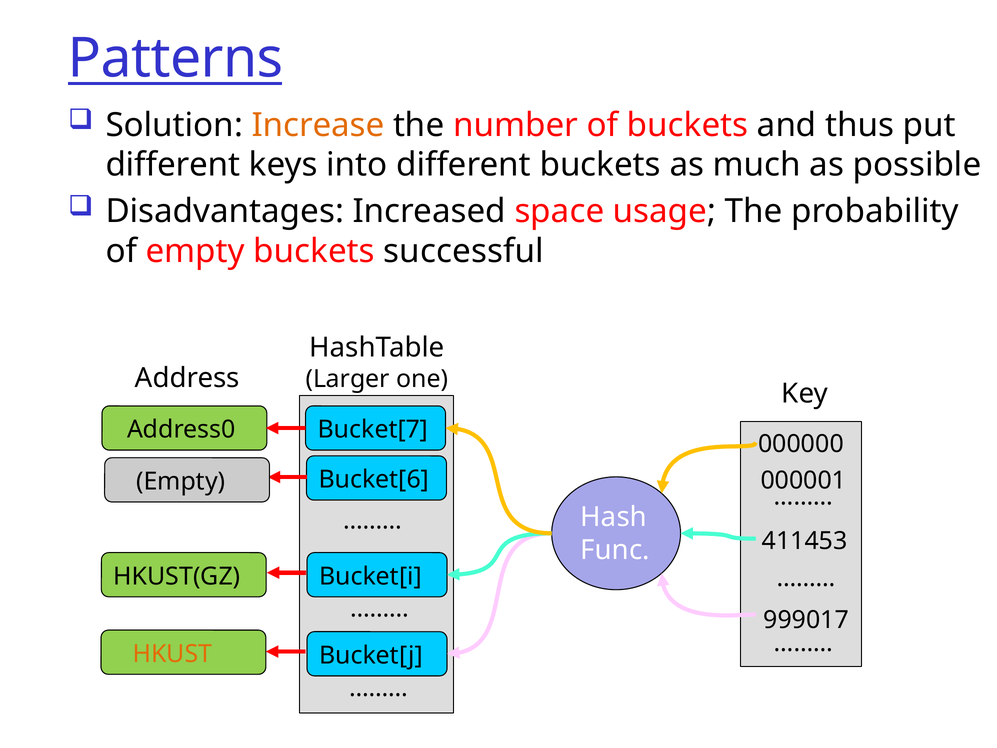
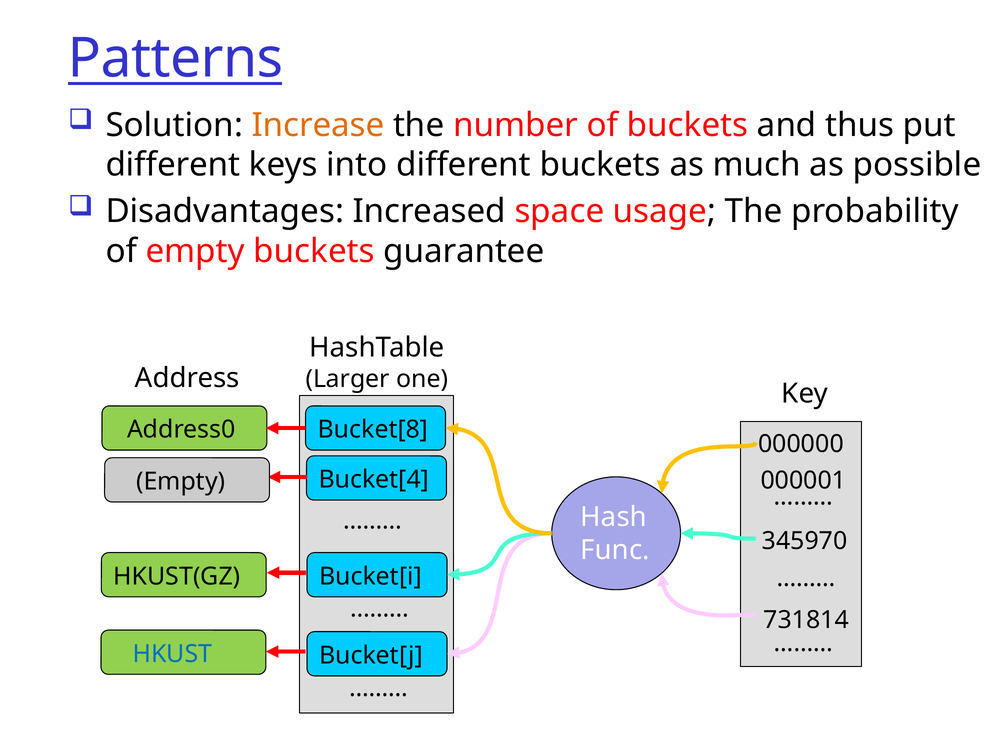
successful: successful -> guarantee (464, 251)
Bucket[7: Bucket[7 -> Bucket[8 (373, 430)
Bucket[6: Bucket[6 -> Bucket[4 (374, 480)
411453: 411453 -> 345970 (805, 541)
999017: 999017 -> 731814 (806, 620)
HKUST colour: orange -> blue (172, 654)
